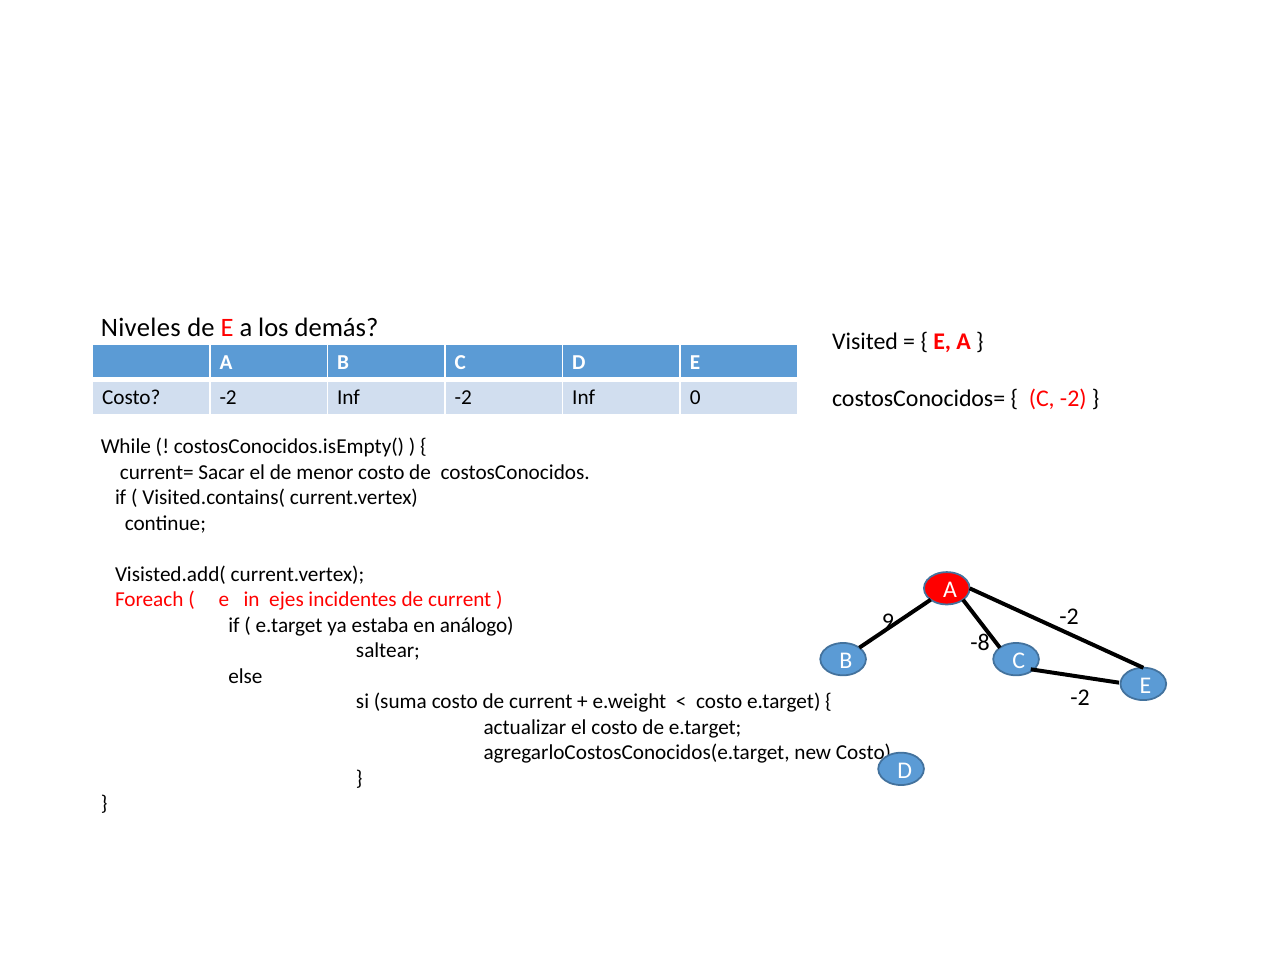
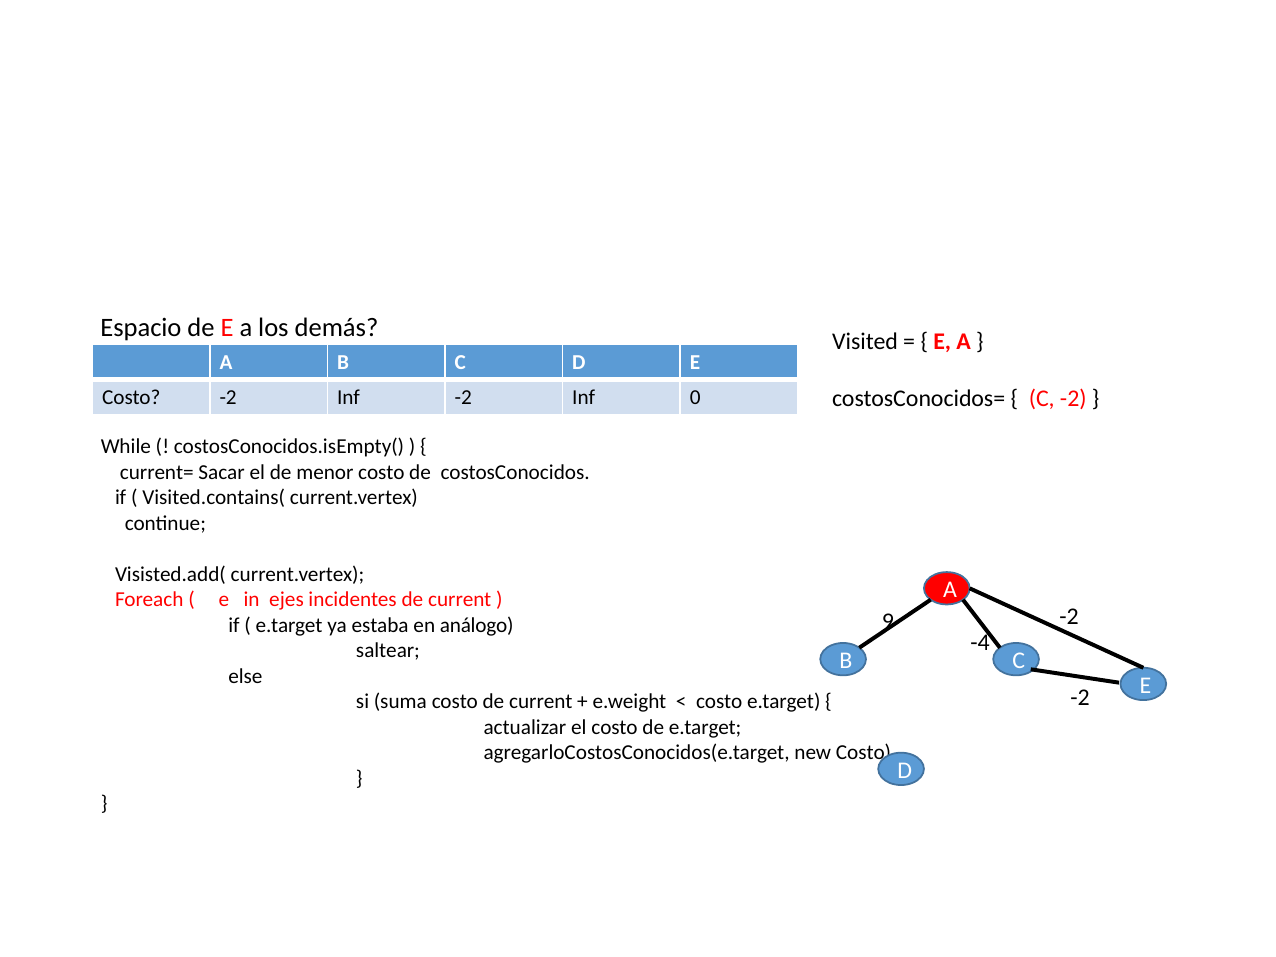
Niveles: Niveles -> Espacio (141, 328)
-8: -8 -> -4 (980, 643)
